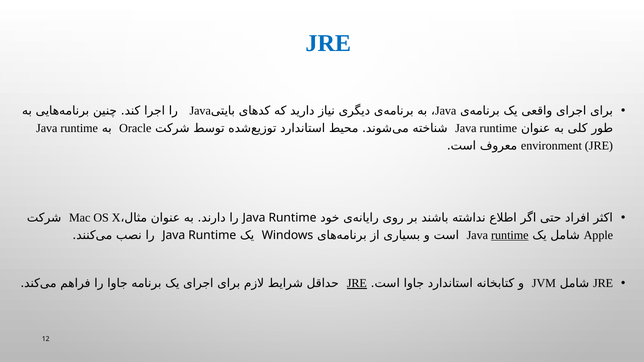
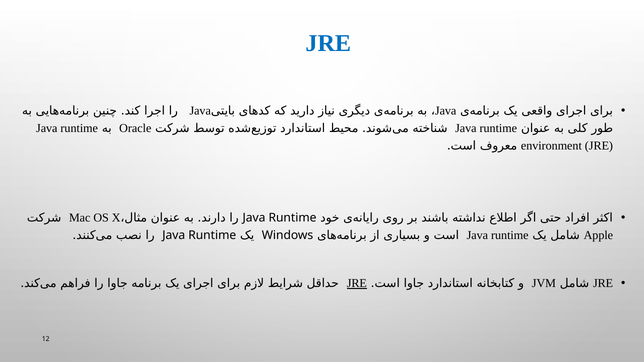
runtime underline: present -> none (510, 235)
